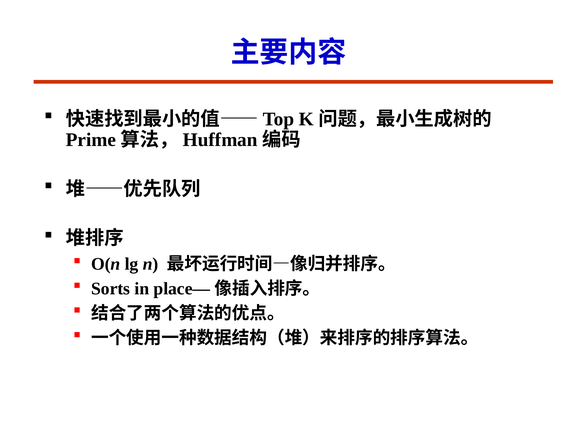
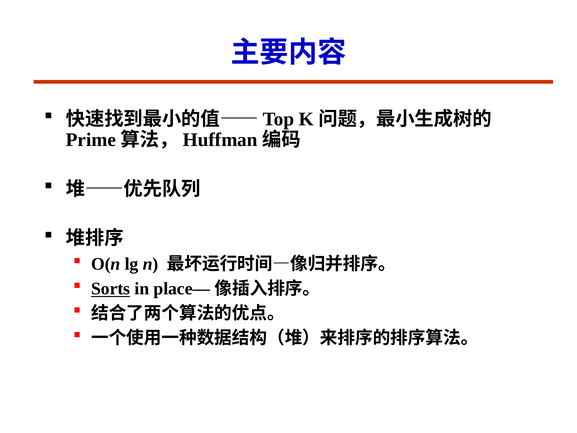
Sorts underline: none -> present (111, 289)
